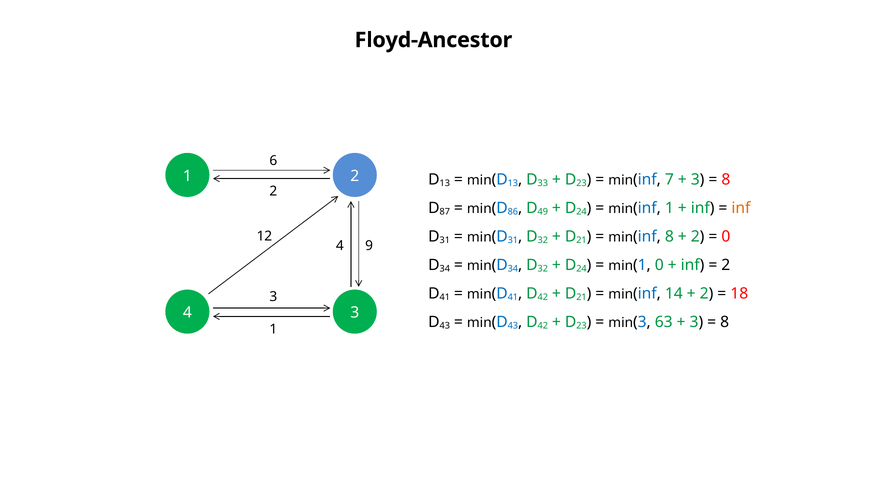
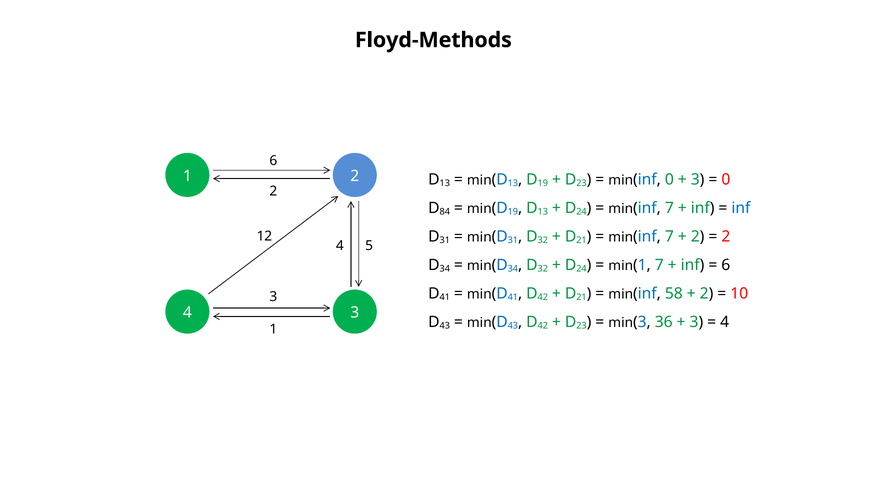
Floyd-Ancestor: Floyd-Ancestor -> Floyd-Methods (433, 40)
33: 33 -> 19 (543, 183)
min(inf 7: 7 -> 0 (669, 179)
8: 8 -> 0 (726, 179)
87: 87 -> 84 (445, 212)
86: 86 -> 19 (513, 212)
49: 49 -> 13 (543, 212)
1: 1 -> 7 (669, 208)
inf colour: orange -> blue (741, 208)
8: 8 -> 7 (669, 236)
0: 0 -> 2 (726, 236)
9: 9 -> 5 (369, 246)
min(1 0: 0 -> 7 (659, 265)
2: 2 -> 6 (726, 265)
14: 14 -> 58 (674, 293)
18: 18 -> 10 (739, 293)
63: 63 -> 36 (664, 322)
8: 8 -> 4 (725, 322)
